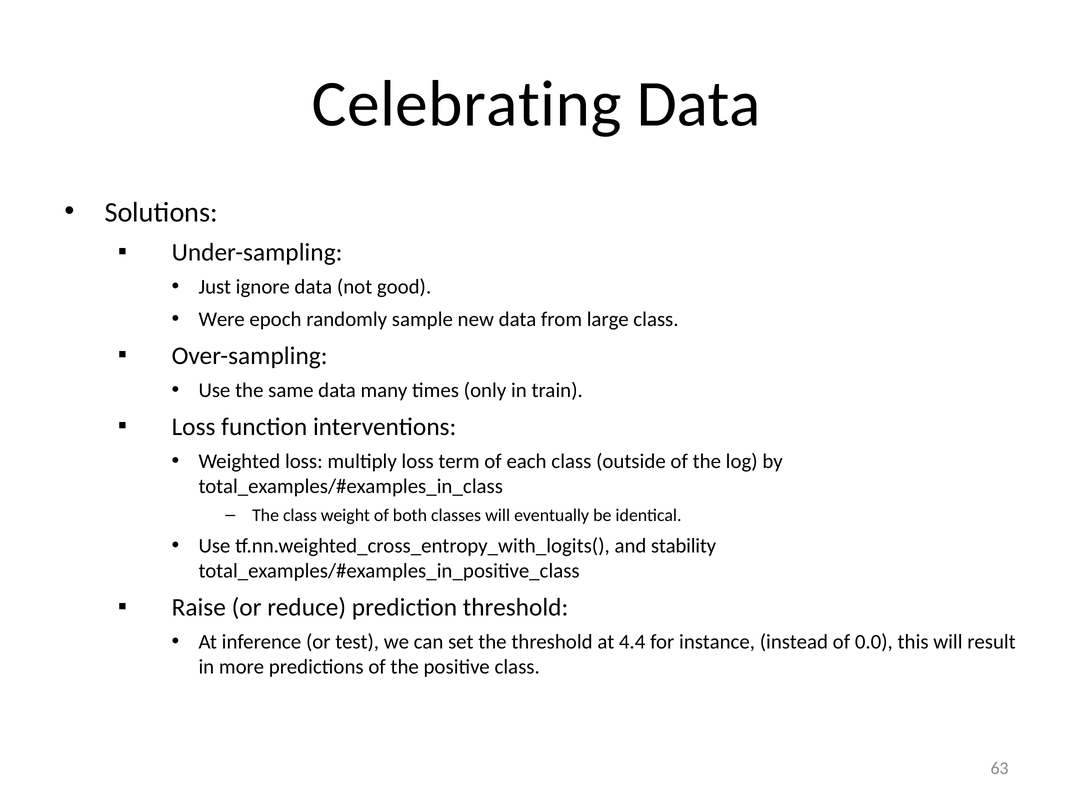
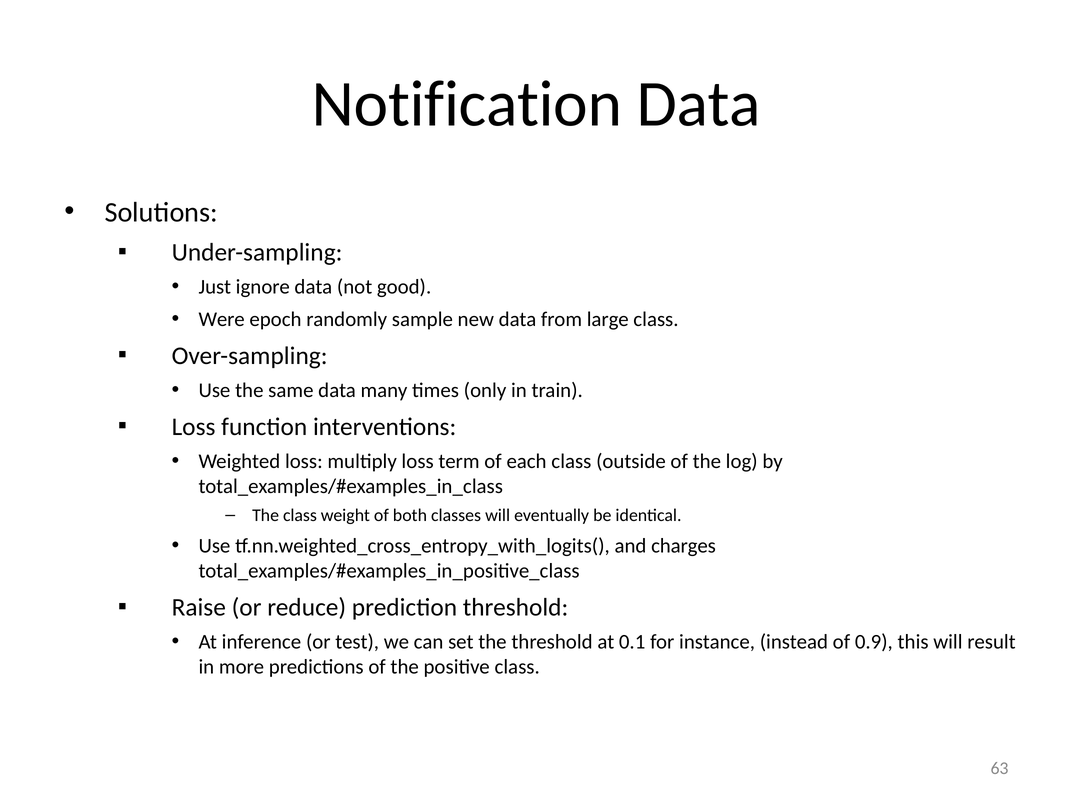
Celebrating: Celebrating -> Notification (467, 104)
stability: stability -> charges (683, 546)
4.4: 4.4 -> 0.1 (632, 642)
0.0: 0.0 -> 0.9 (874, 642)
